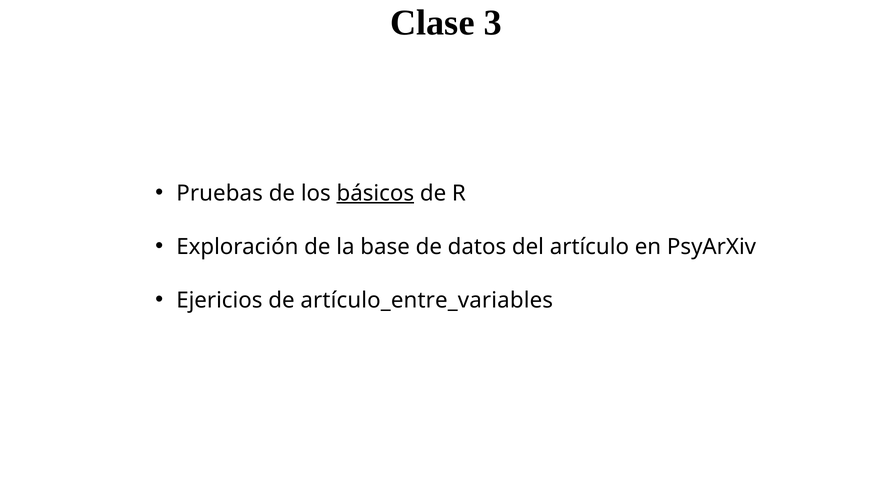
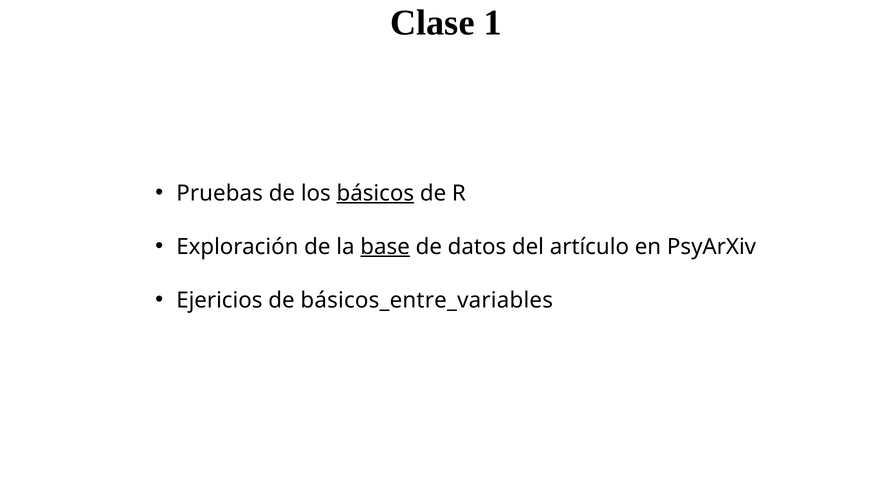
3: 3 -> 1 (493, 23)
base underline: none -> present (385, 247)
artículo_entre_variables: artículo_entre_variables -> básicos_entre_variables (427, 300)
